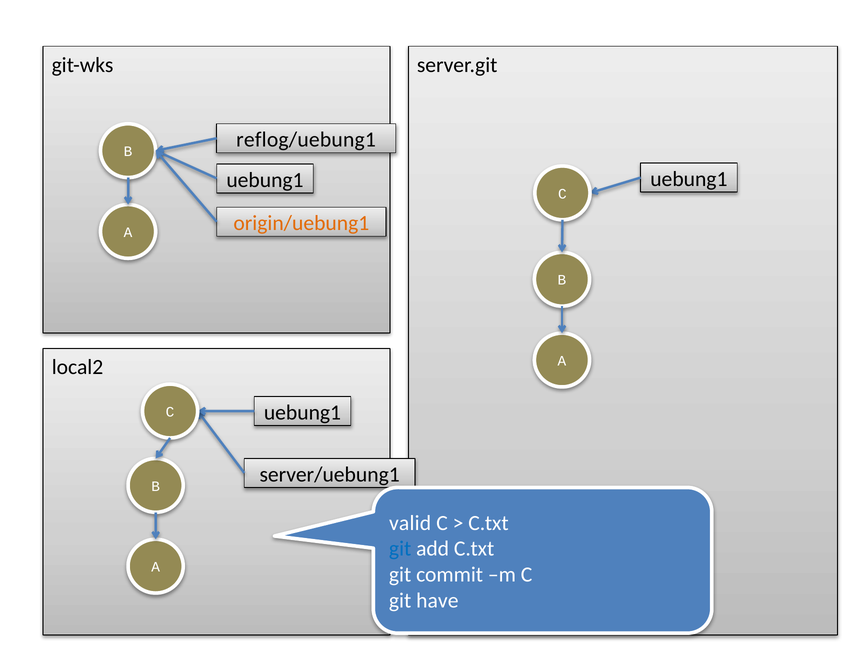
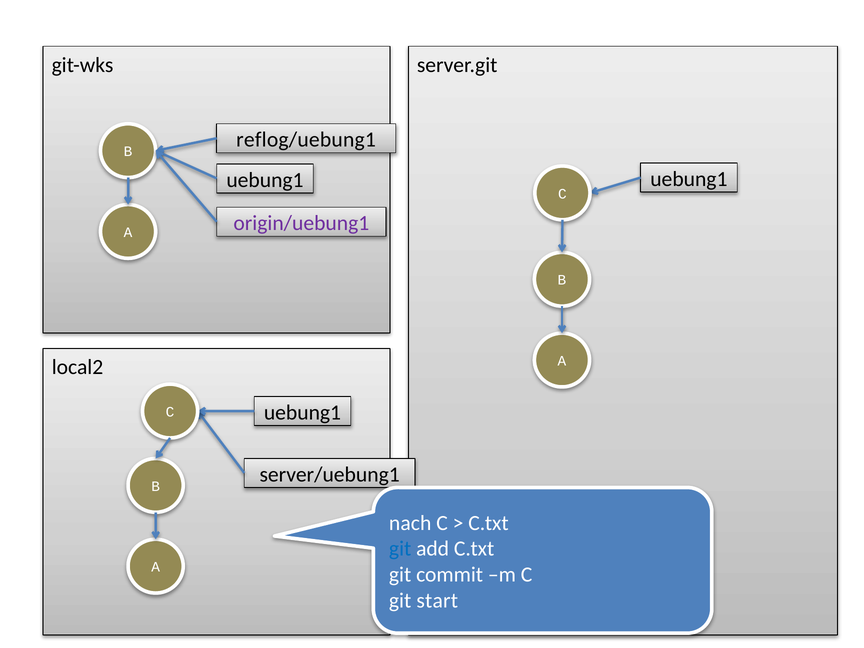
origin/uebung1 colour: orange -> purple (301, 223)
valid: valid -> nach (410, 523)
have: have -> start (437, 601)
